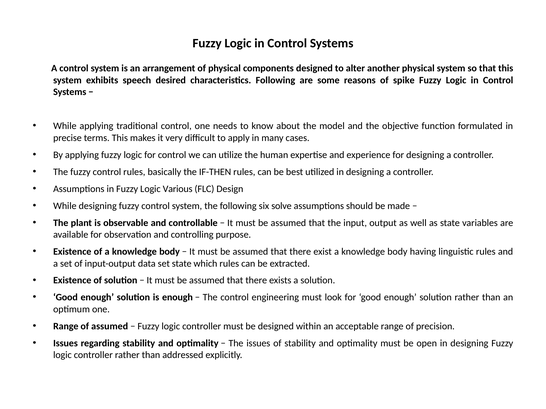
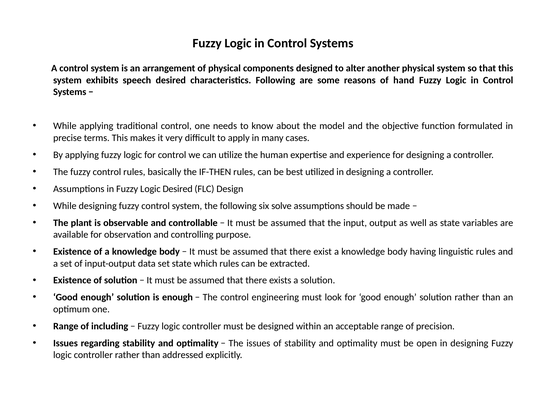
spike: spike -> hand (404, 80)
Logic Various: Various -> Desired (178, 189)
of assumed: assumed -> including (110, 327)
